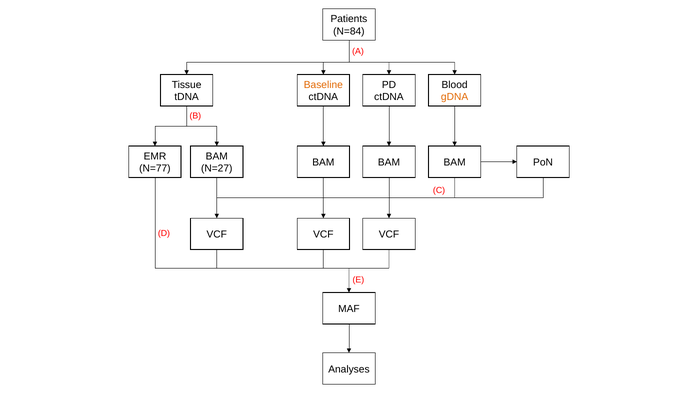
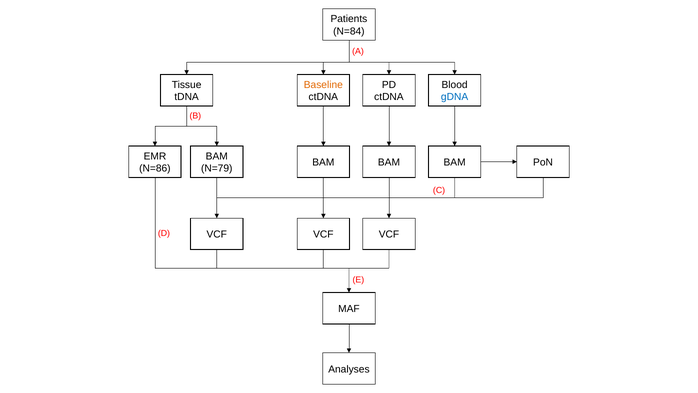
gDNA colour: orange -> blue (455, 97)
N=77: N=77 -> N=86 (155, 168)
N=27: N=27 -> N=79 (217, 168)
